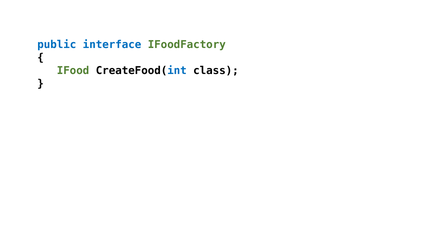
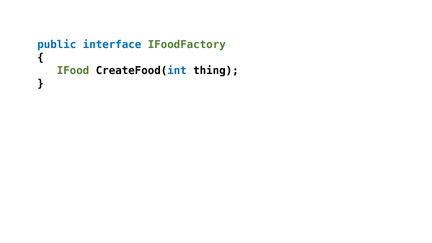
class: class -> thing (216, 71)
